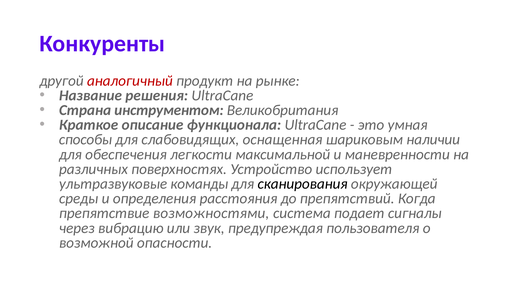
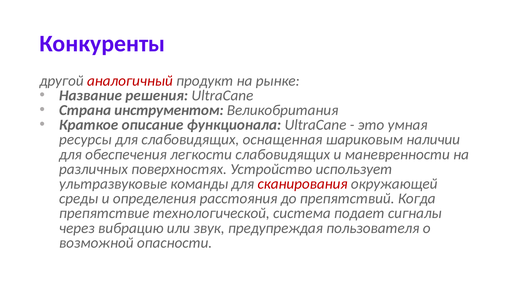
способы: способы -> ресурсы (85, 140)
легкости максимальной: максимальной -> слабовидящих (283, 154)
сканирования colour: black -> red (303, 184)
возможностями: возможностями -> технологической (211, 213)
